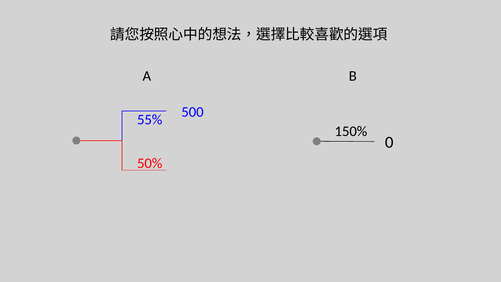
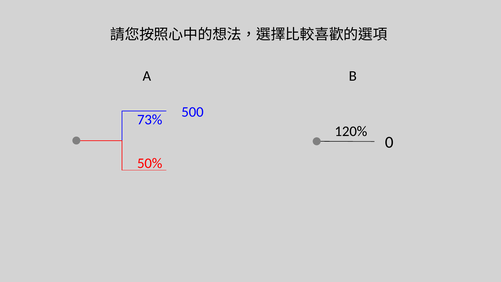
55%: 55% -> 73% (150, 120)
150%: 150% -> 120% (351, 131)
